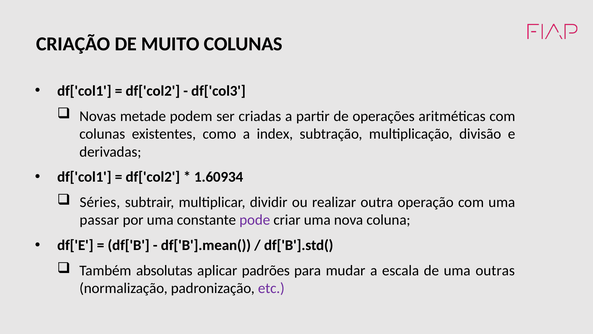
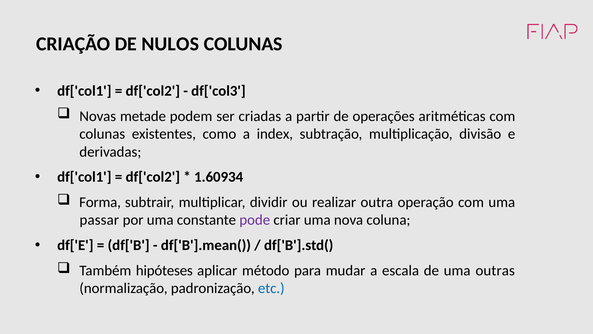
MUITO: MUITO -> NULOS (170, 44)
Séries: Séries -> Forma (100, 202)
absolutas: absolutas -> hipóteses (164, 270)
padrões: padrões -> método (266, 270)
etc colour: purple -> blue (271, 288)
